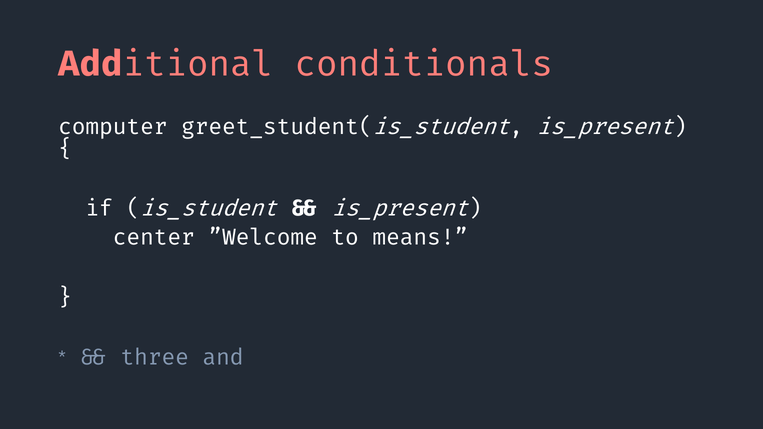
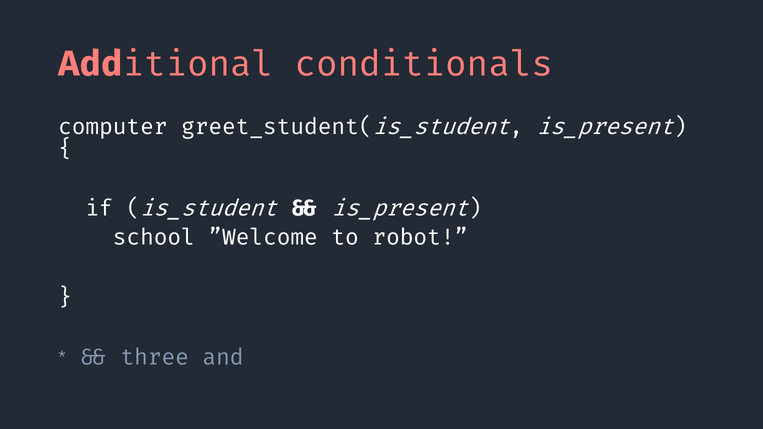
center: center -> school (154, 238)
means: means -> robot (420, 238)
